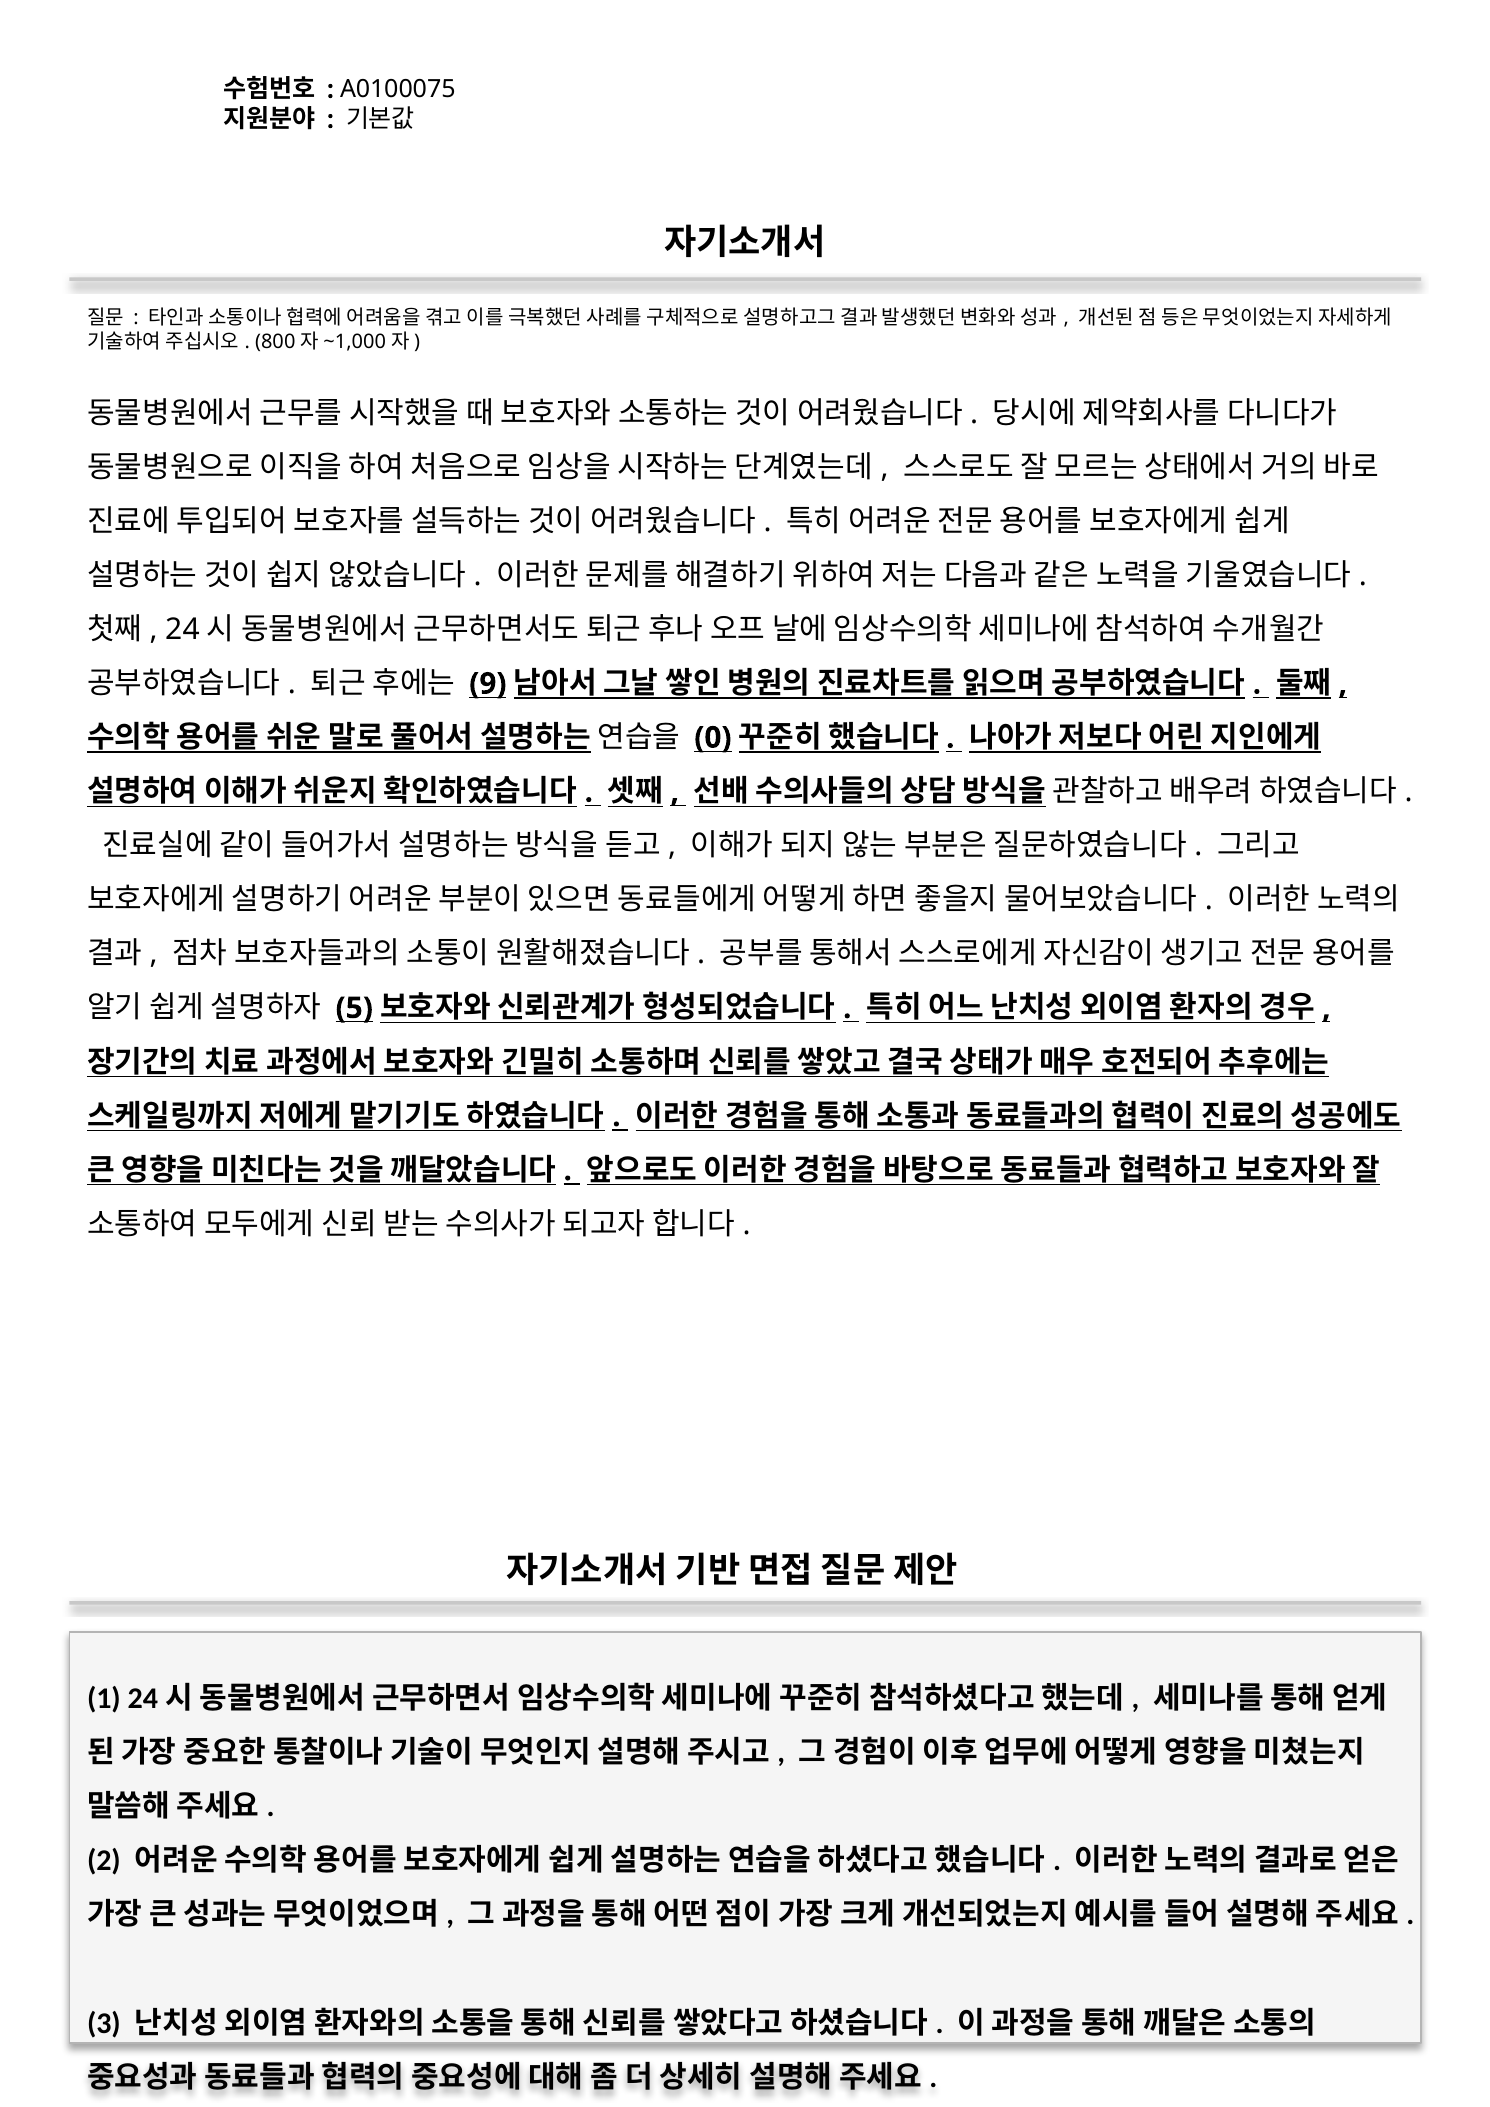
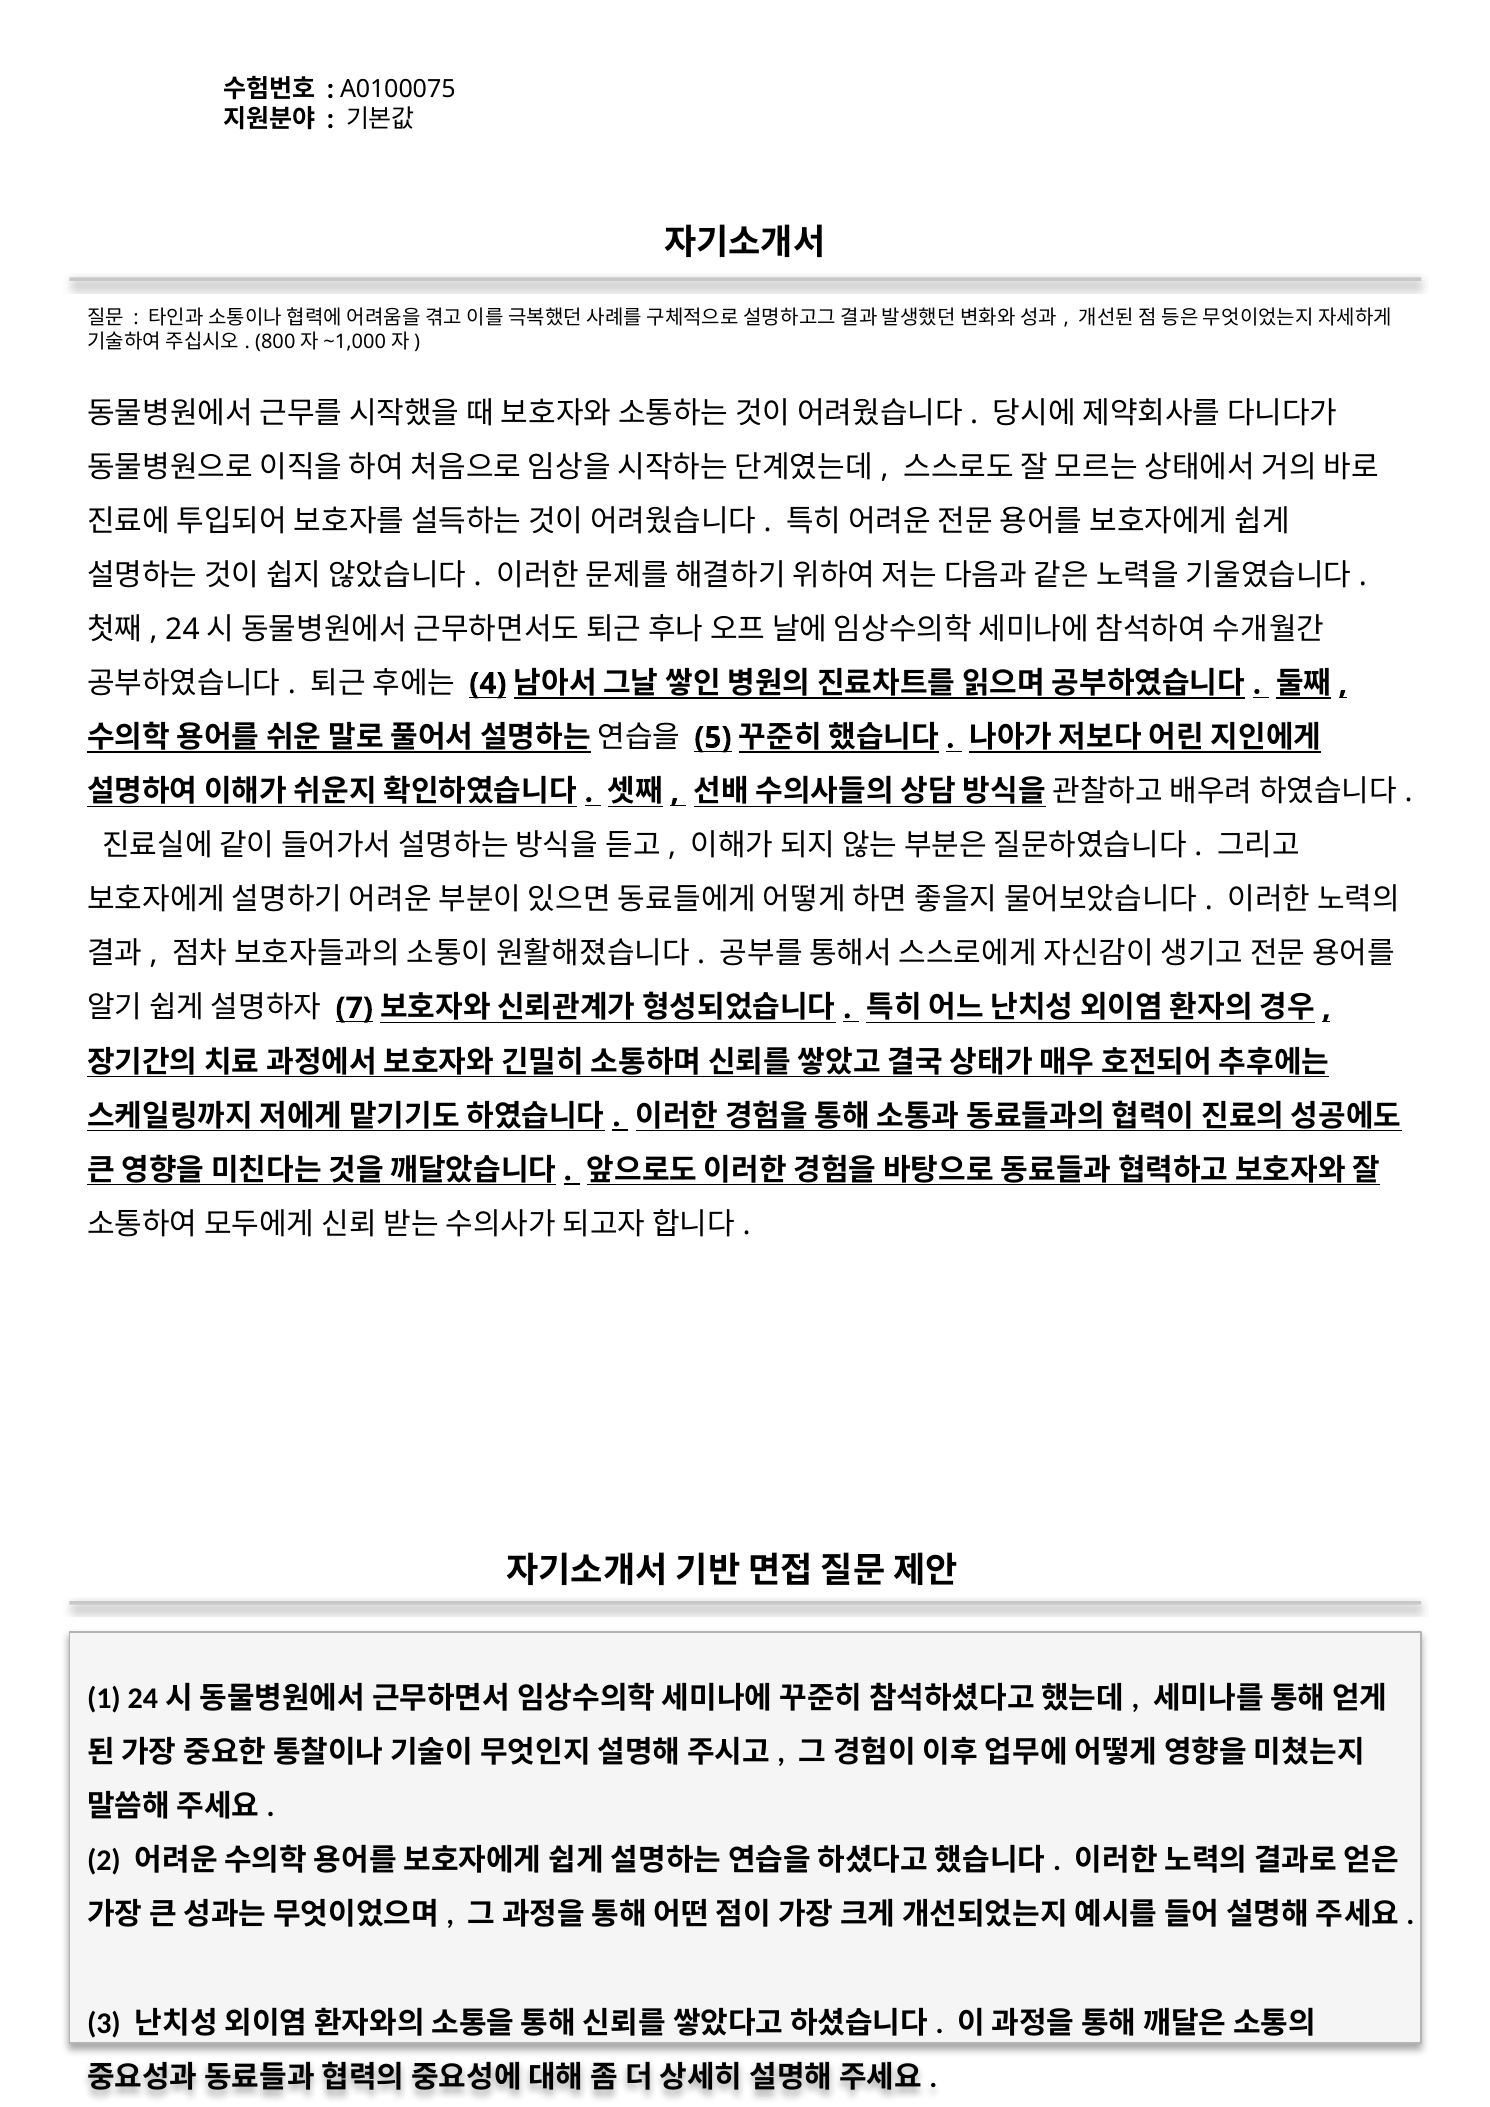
9: 9 -> 4 (488, 684)
0: 0 -> 5 (713, 738)
5: 5 -> 7 (354, 1008)
